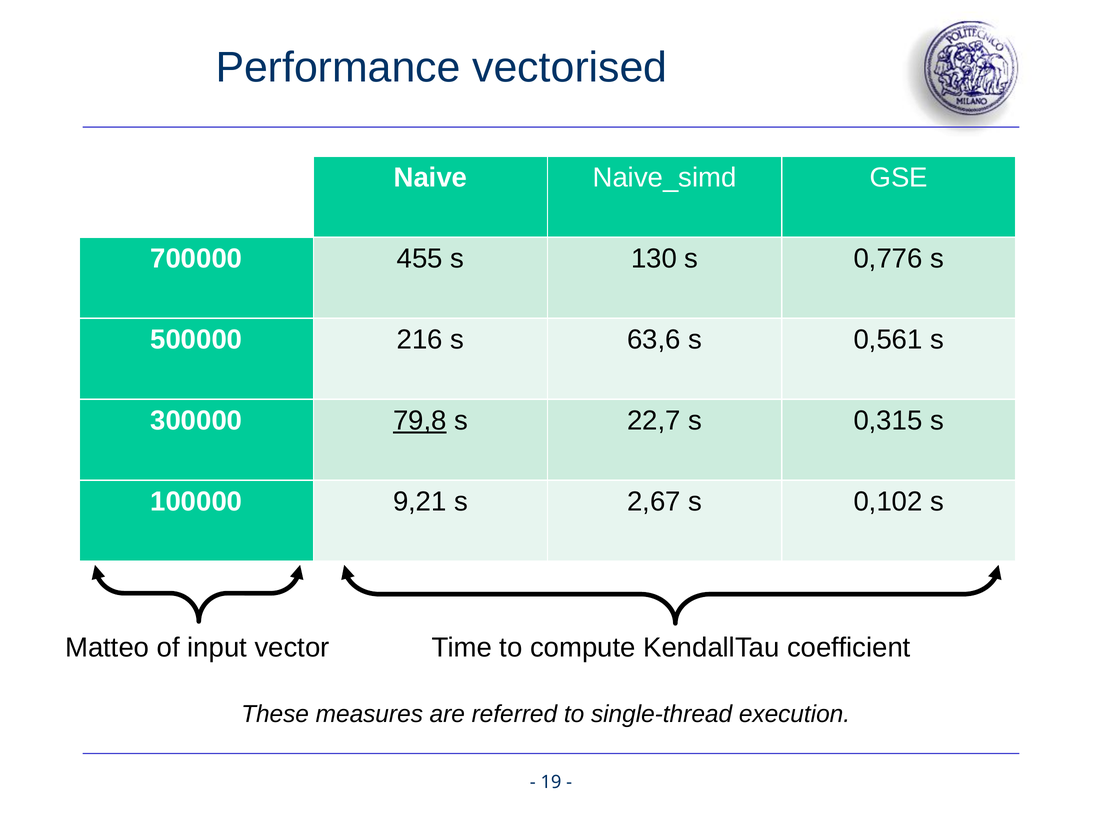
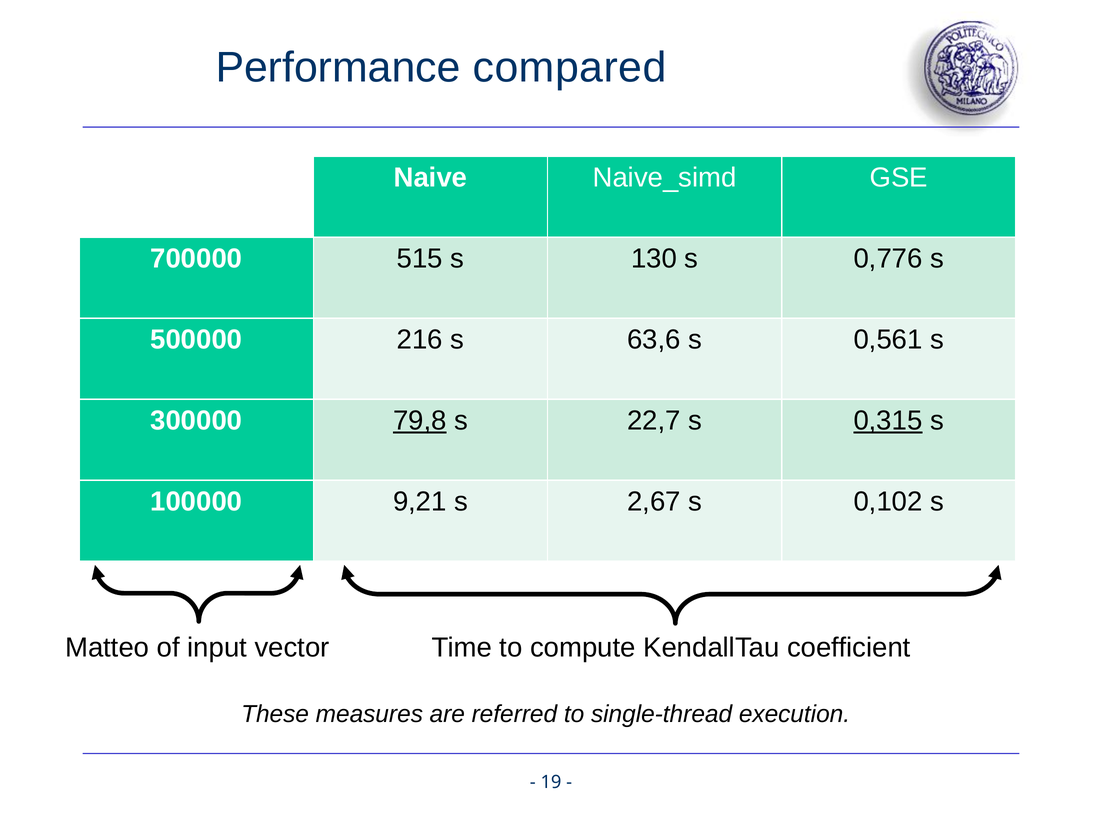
vectorised: vectorised -> compared (570, 67)
455: 455 -> 515 (420, 258)
0,315 underline: none -> present (888, 420)
